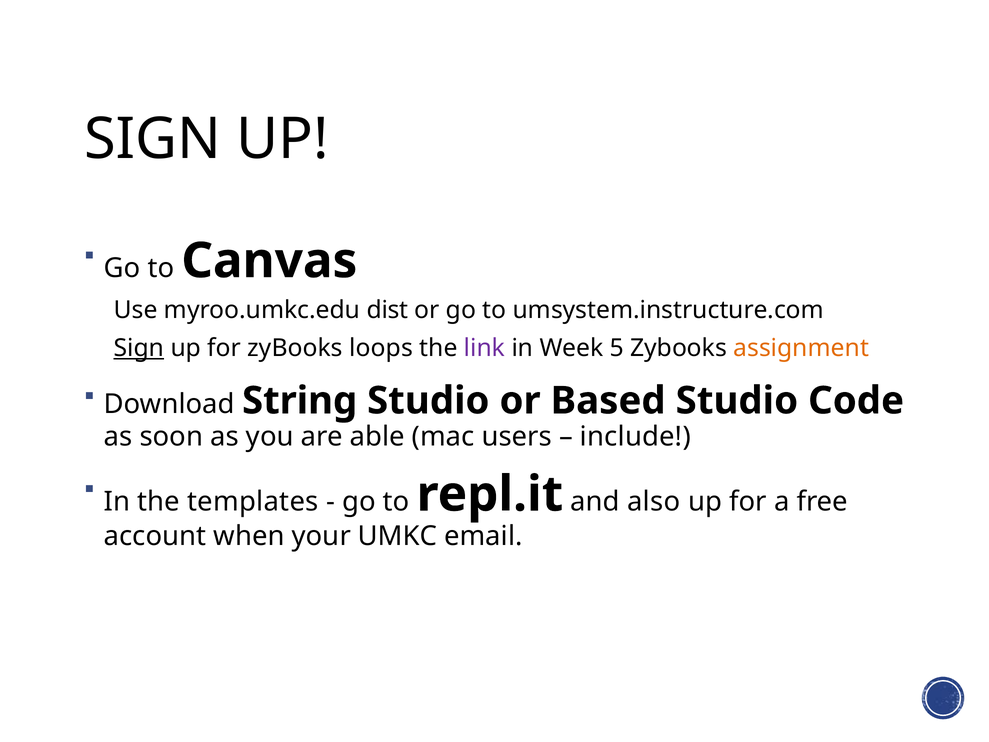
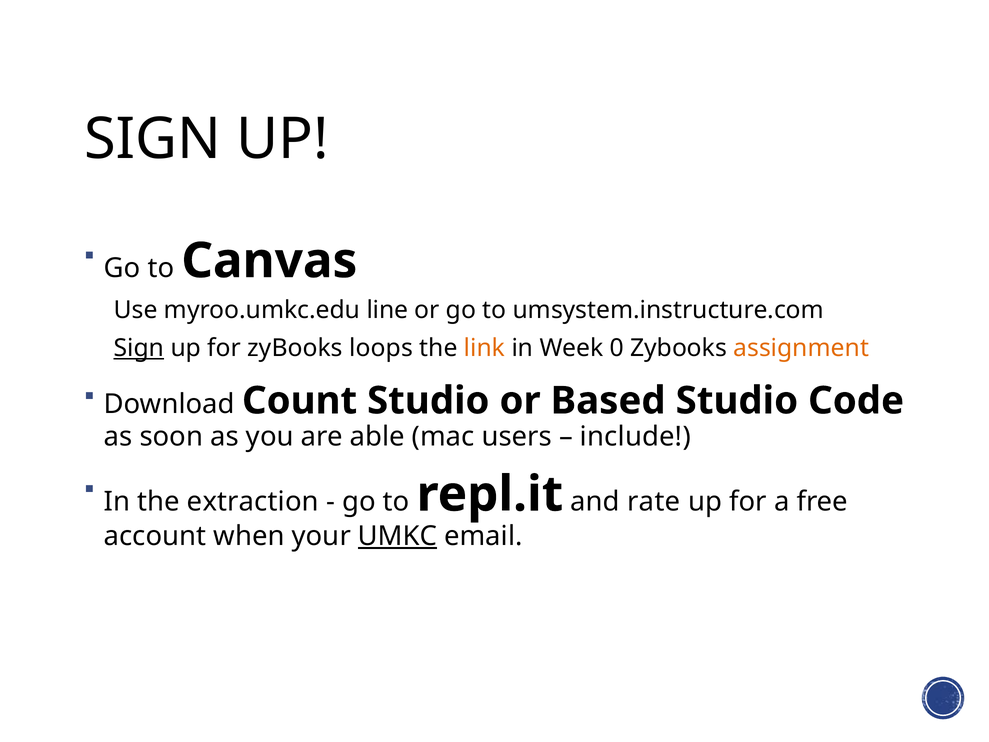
dist: dist -> line (387, 310)
link colour: purple -> orange (484, 348)
5: 5 -> 0 (617, 348)
String: String -> Count (300, 401)
templates: templates -> extraction (253, 501)
also: also -> rate (654, 501)
UMKC underline: none -> present (398, 536)
